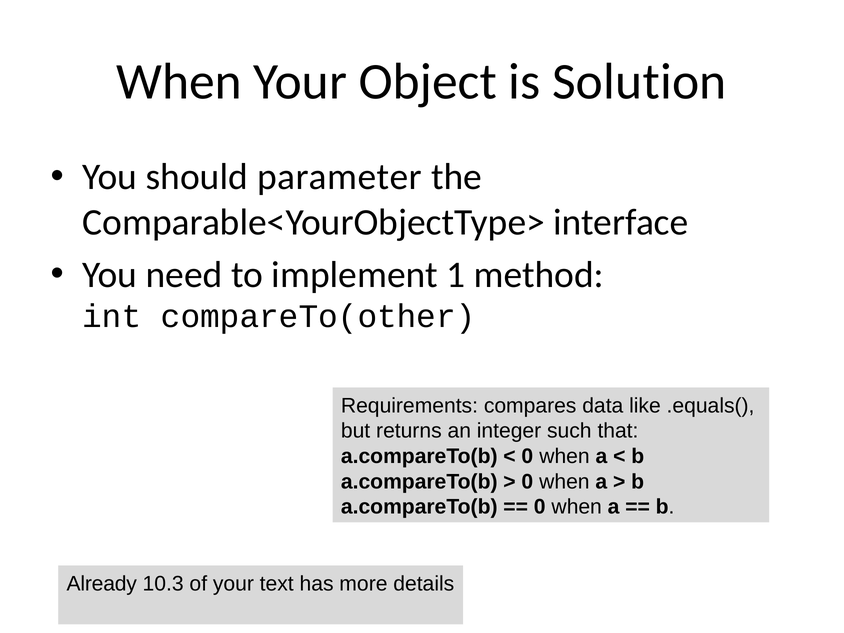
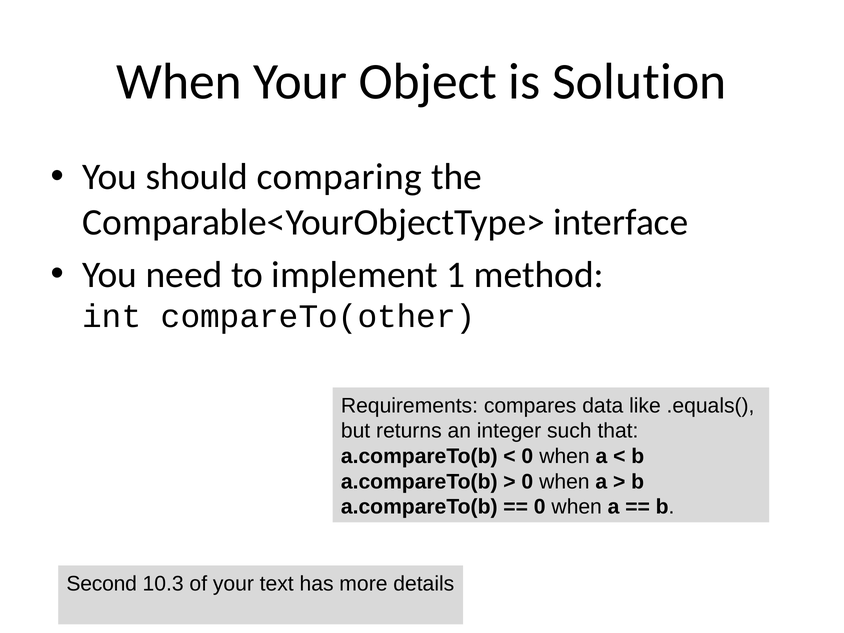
parameter: parameter -> comparing (339, 177)
Already: Already -> Second (102, 584)
